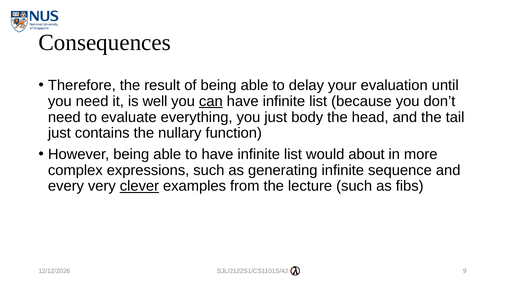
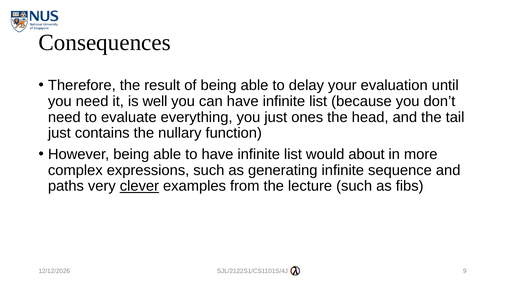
can underline: present -> none (211, 101)
body: body -> ones (307, 117)
every: every -> paths (66, 186)
